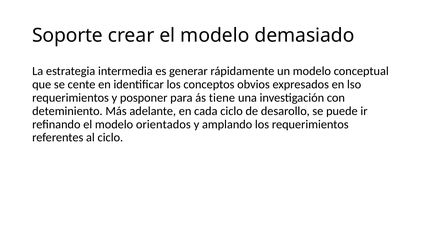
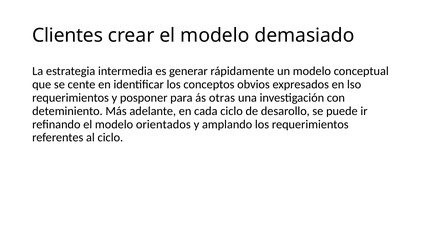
Soporte: Soporte -> Clientes (68, 35)
tiene: tiene -> otras (222, 98)
